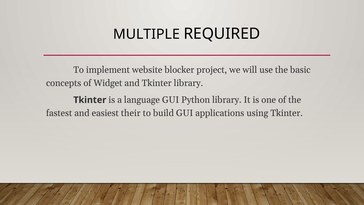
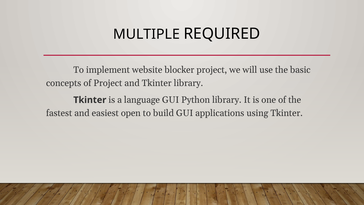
of Widget: Widget -> Project (108, 83)
their: their -> open (131, 113)
